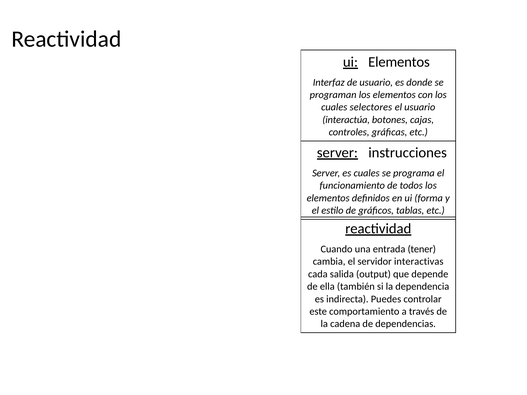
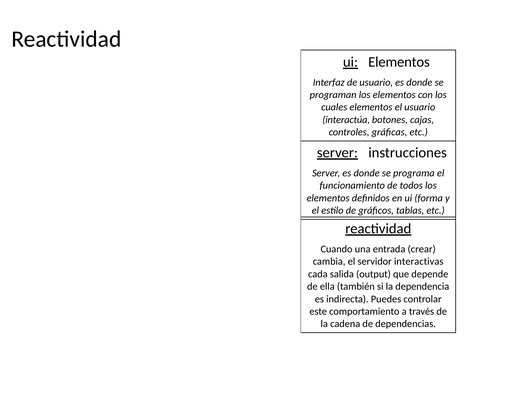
cuales selectores: selectores -> elementos (371, 107)
Server es cuales: cuales -> donde (367, 173)
tener: tener -> crear (422, 249)
